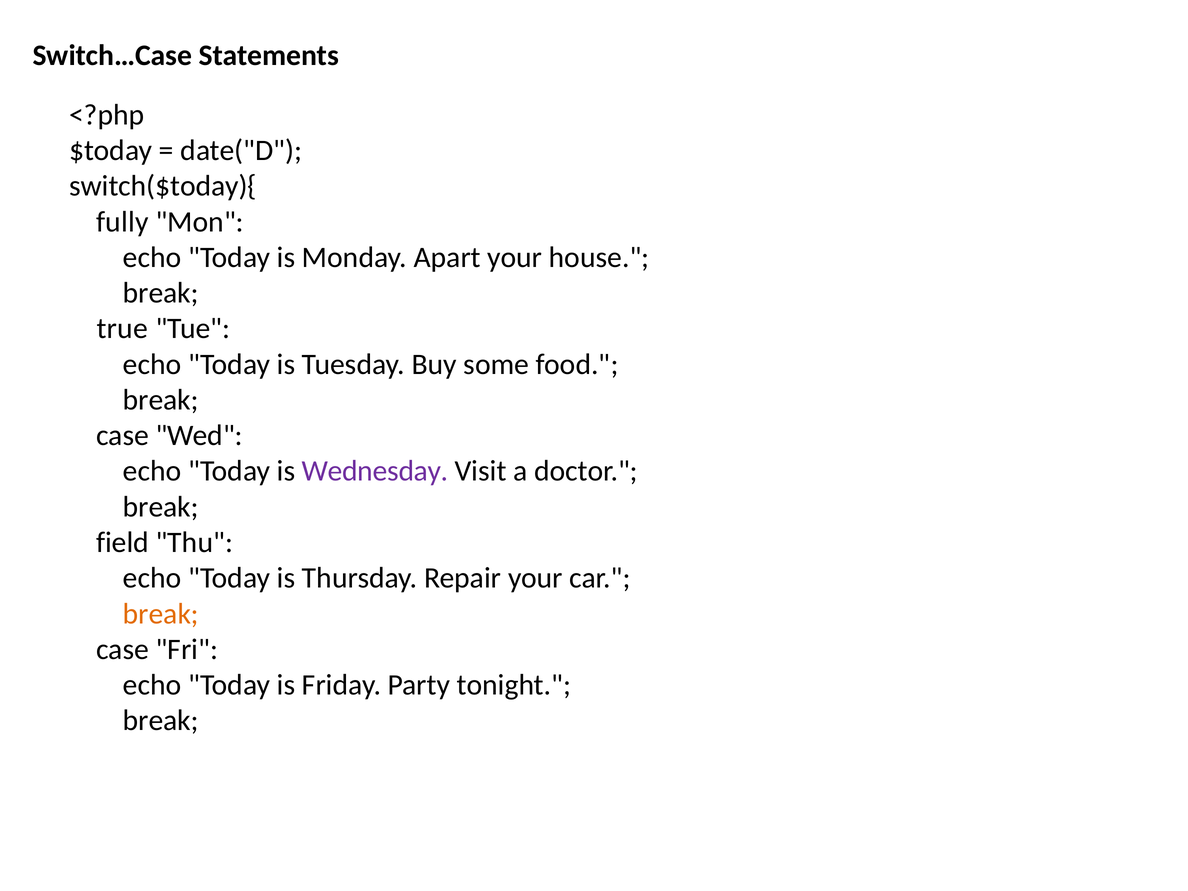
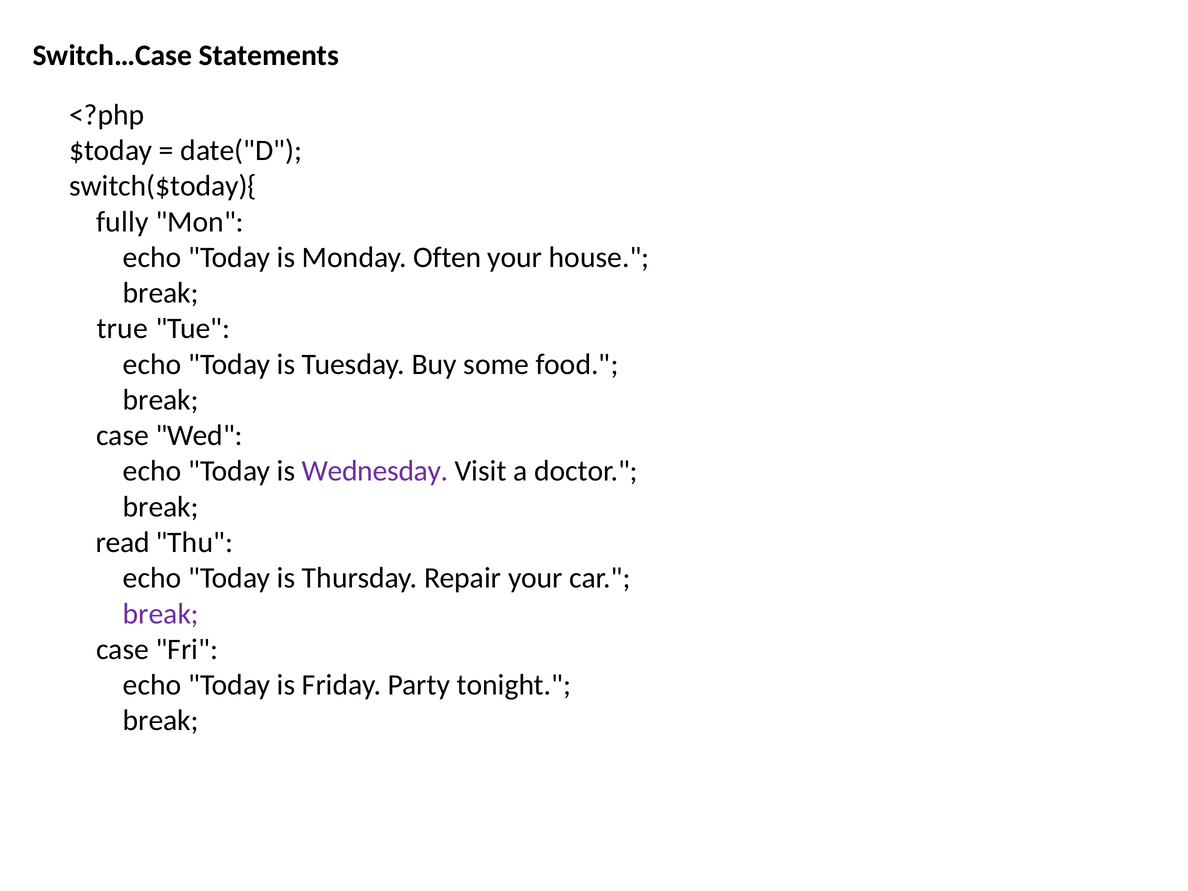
Apart: Apart -> Often (447, 257)
field: field -> read (123, 542)
break colour: orange -> purple (161, 614)
